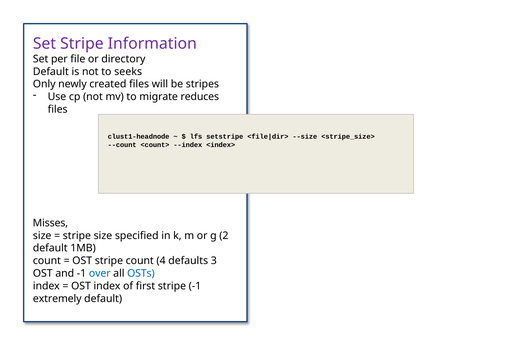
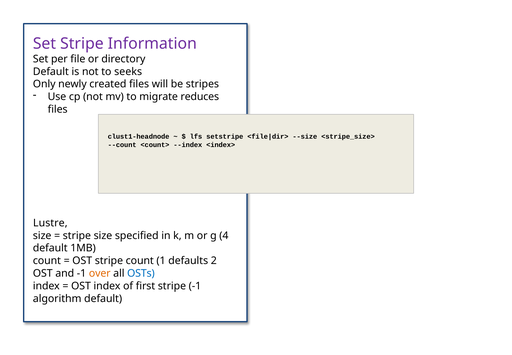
Misses: Misses -> Lustre (50, 223)
2: 2 -> 4 (224, 235)
4: 4 -> 1 (161, 260)
3: 3 -> 2 (214, 260)
over colour: blue -> orange (100, 273)
extremely: extremely -> algorithm (57, 298)
